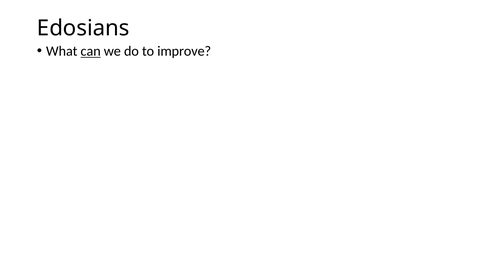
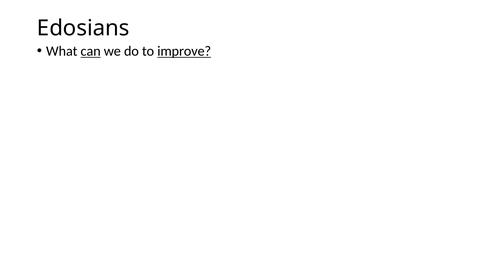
improve underline: none -> present (184, 51)
